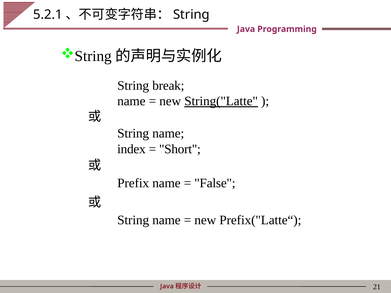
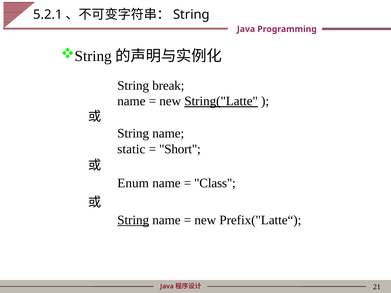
index: index -> static (131, 149)
Prefix: Prefix -> Enum (133, 183)
False: False -> Class (215, 183)
String underline: none -> present (133, 220)
